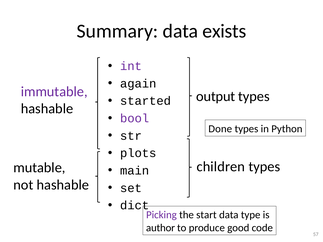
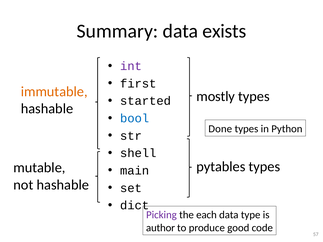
again: again -> first (138, 84)
immutable colour: purple -> orange (54, 92)
output: output -> mostly (216, 96)
bool colour: purple -> blue (135, 119)
plots: plots -> shell (138, 153)
children: children -> pytables (221, 167)
start: start -> each (206, 215)
